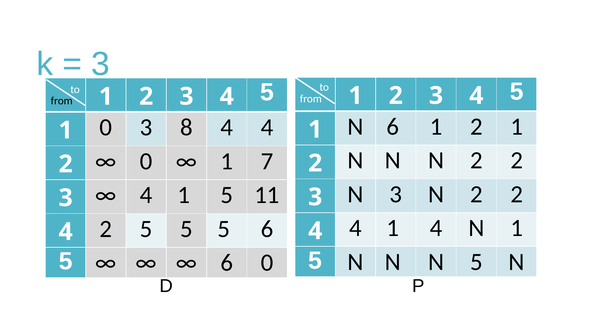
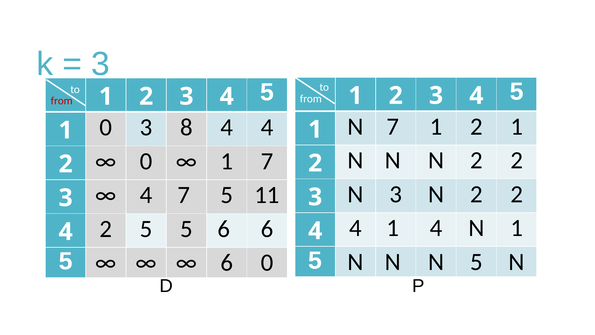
from colour: black -> red (62, 101)
N 6: 6 -> 7 (393, 126)
1: 1 -> 7 (184, 195)
5 5 5: 5 -> 6 (224, 229)
